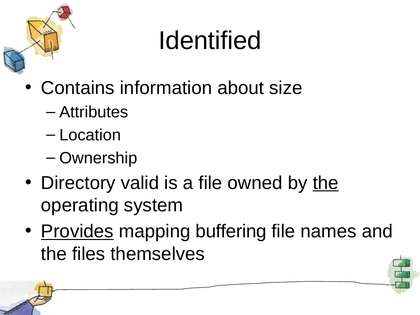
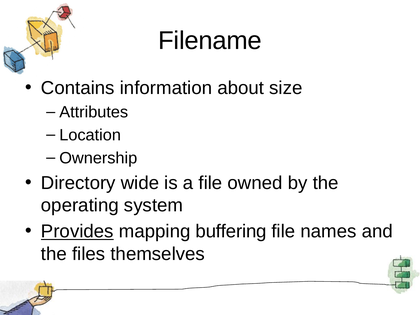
Identified: Identified -> Filename (210, 41)
valid: valid -> wide (140, 183)
the underline: present -> none (326, 183)
